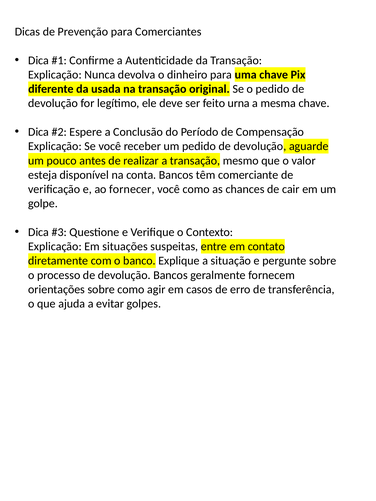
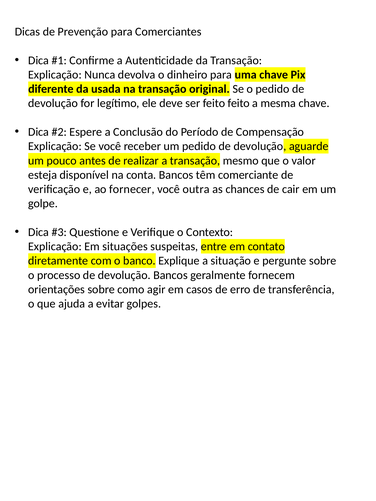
feito urna: urna -> feito (239, 103)
você como: como -> outra (196, 189)
